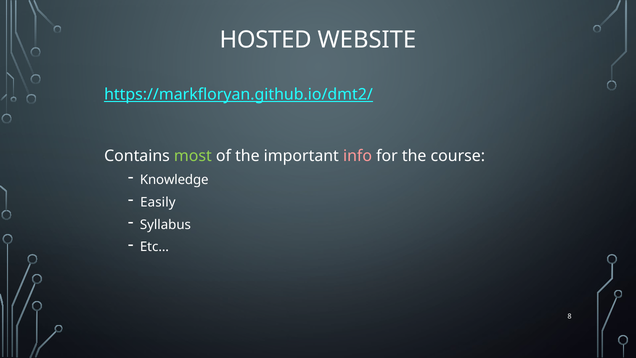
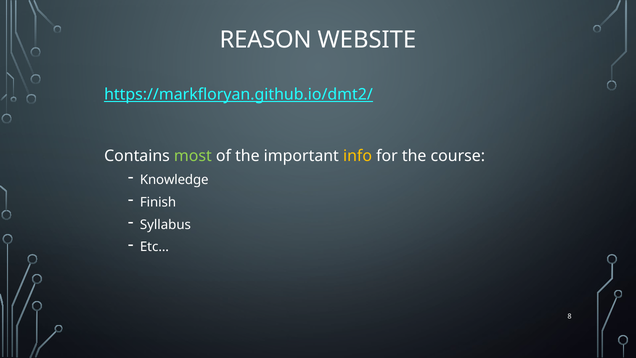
HOSTED: HOSTED -> REASON (266, 40)
info colour: pink -> yellow (358, 156)
Easily: Easily -> Finish (158, 202)
